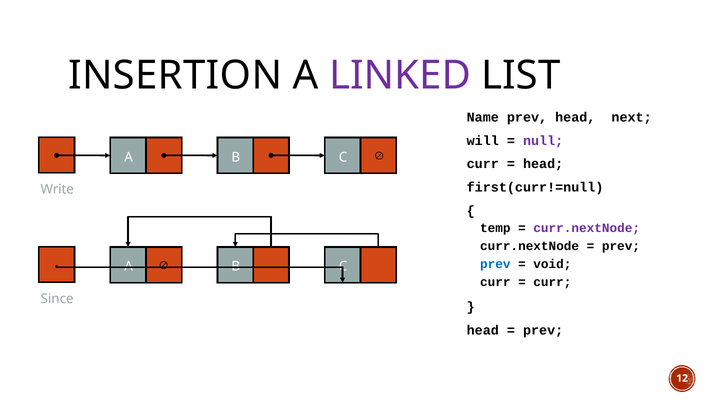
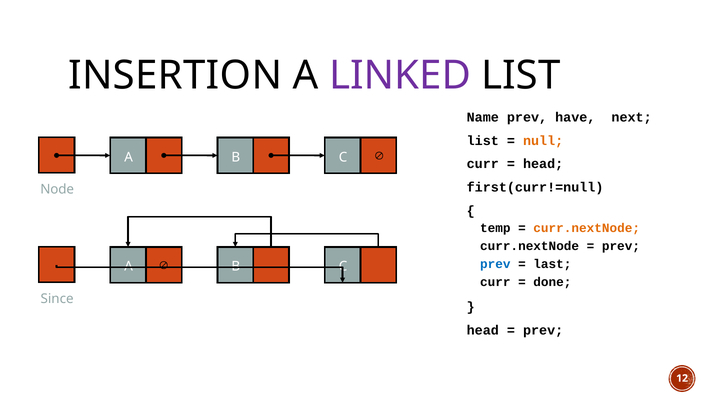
prev head: head -> have (575, 117)
will: will -> list (483, 141)
null colour: purple -> orange (543, 141)
Write: Write -> Node (57, 189)
curr.nextNode colour: purple -> orange (587, 228)
void: void -> last (552, 264)
curr: curr -> done (552, 282)
